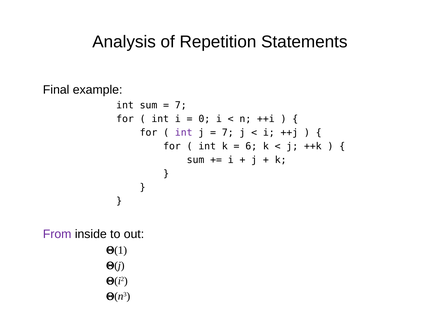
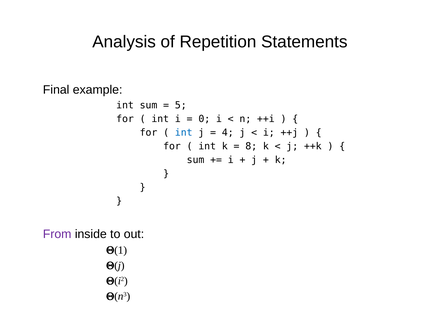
7: 7 -> 5 (181, 105)
int colour: purple -> blue (184, 133)
7: 7 -> 4 (228, 133)
6: 6 -> 8 (251, 146)
